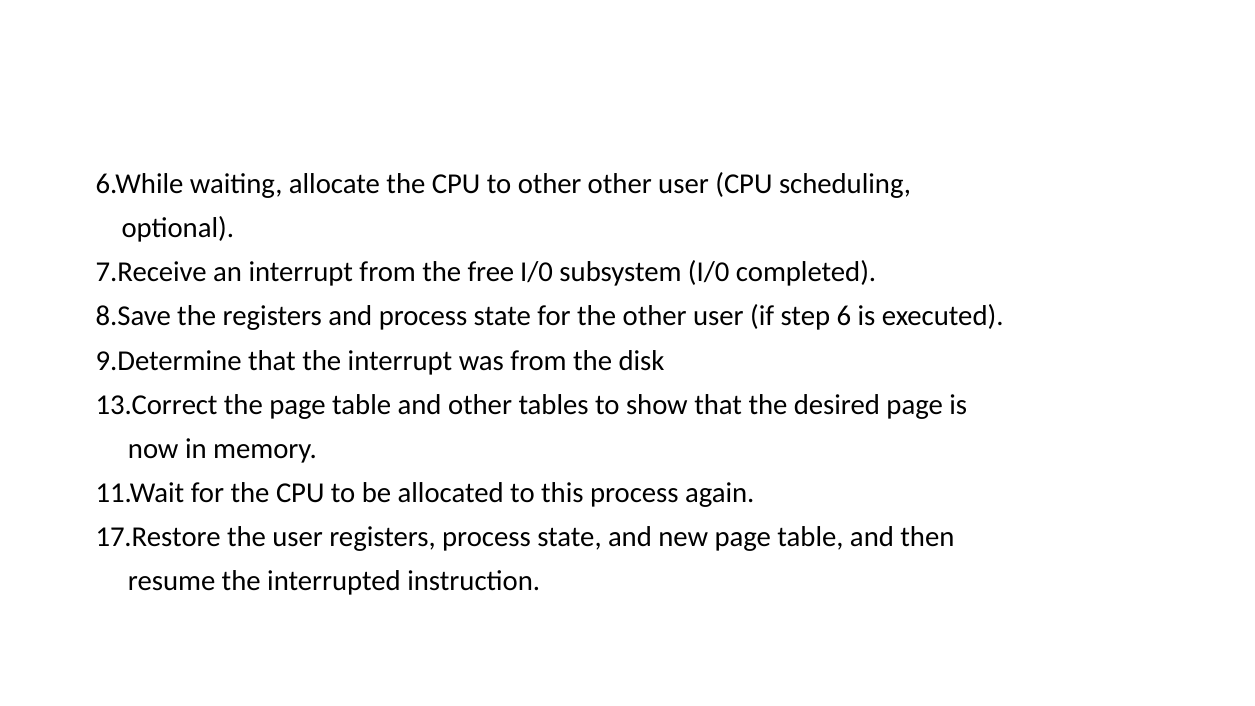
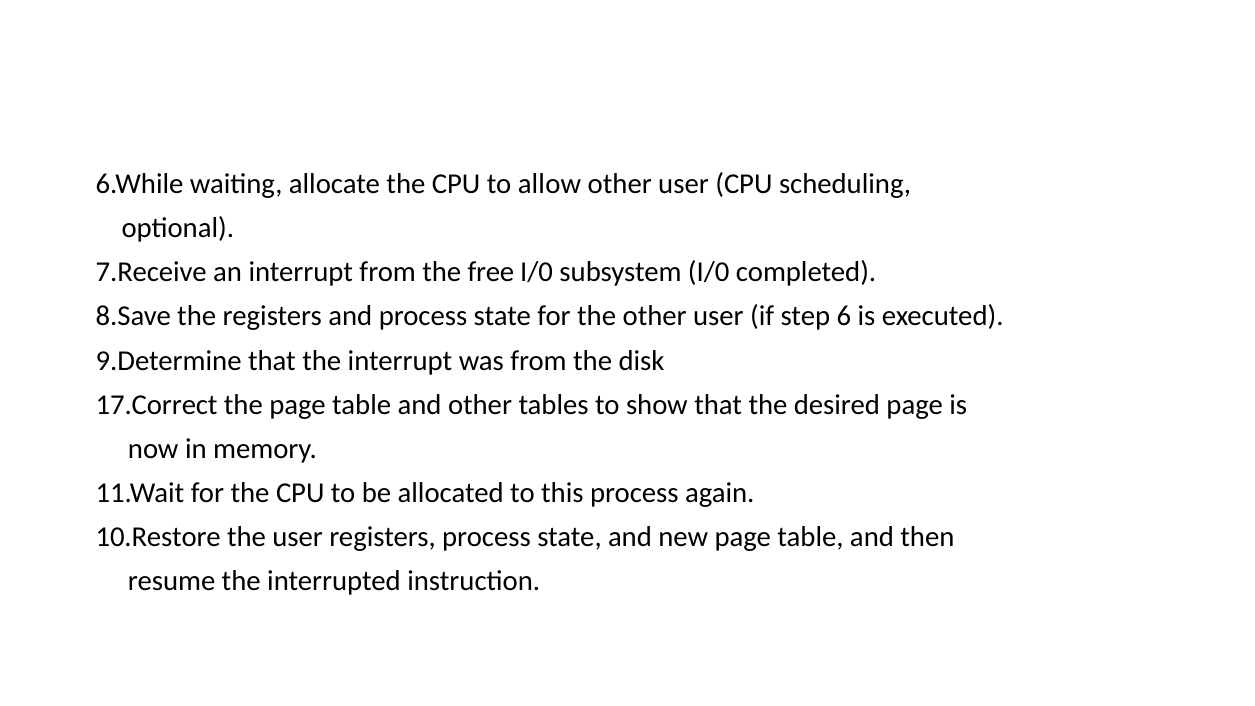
to other: other -> allow (549, 184)
13.Correct: 13.Correct -> 17.Correct (157, 405)
17.Restore: 17.Restore -> 10.Restore (158, 537)
